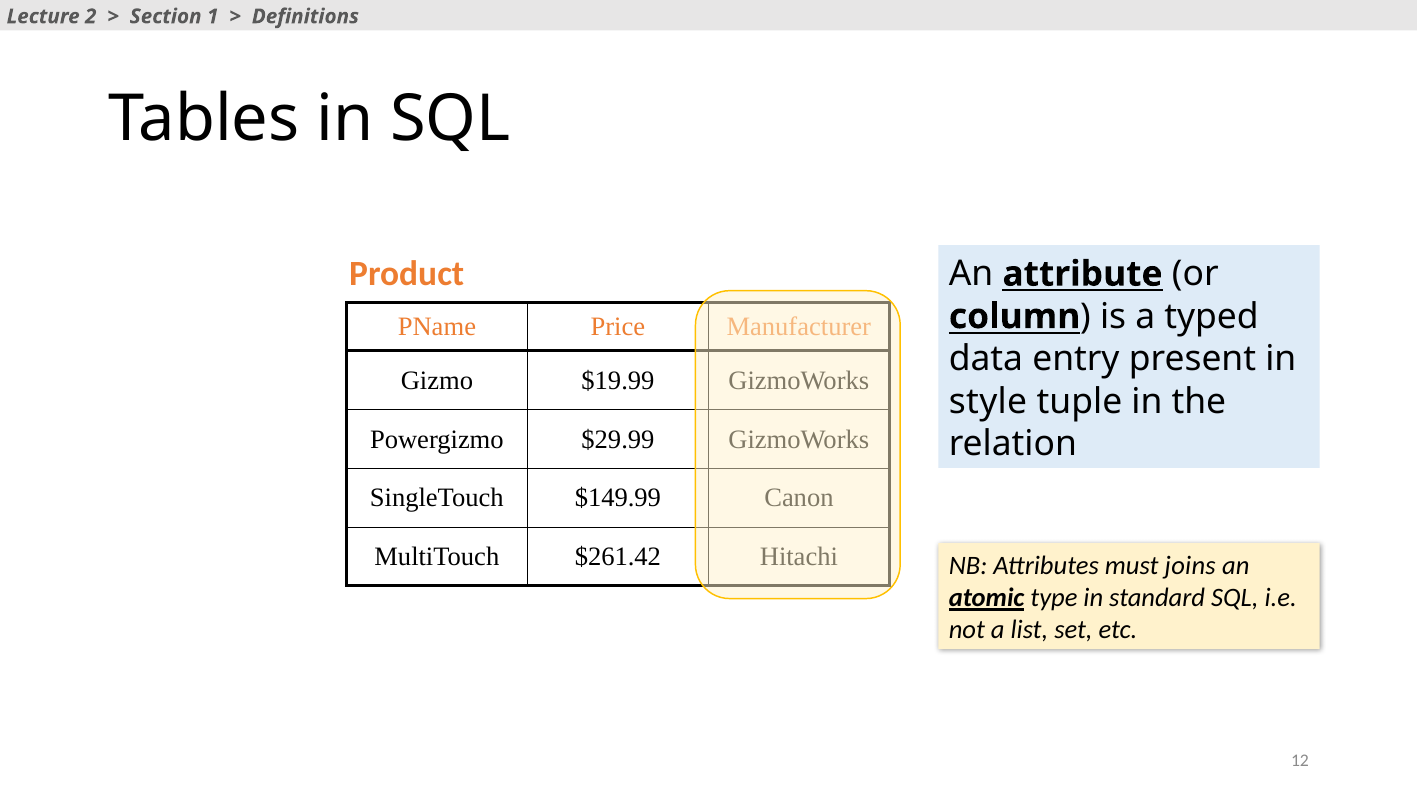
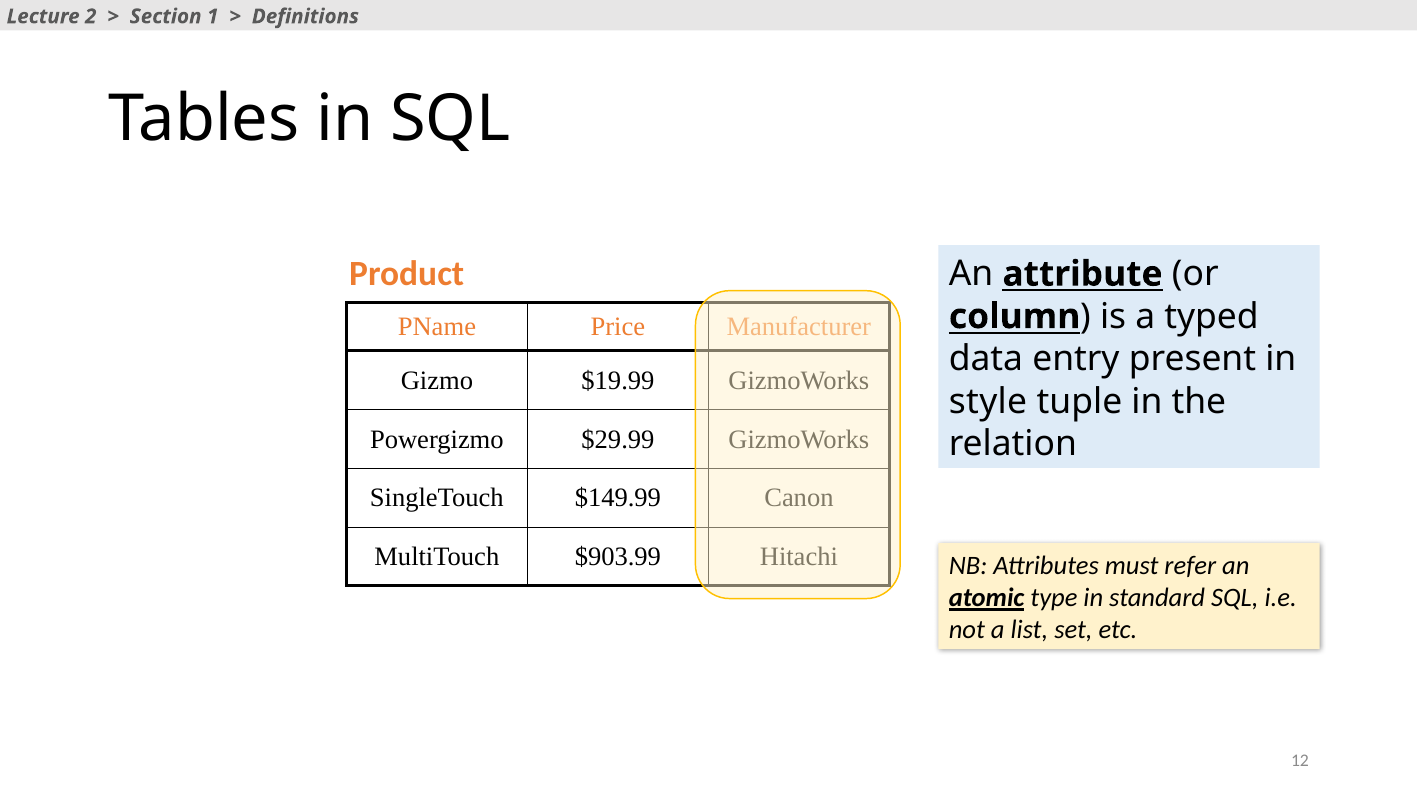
$261.42: $261.42 -> $903.99 (618, 557)
joins: joins -> refer (1190, 566)
